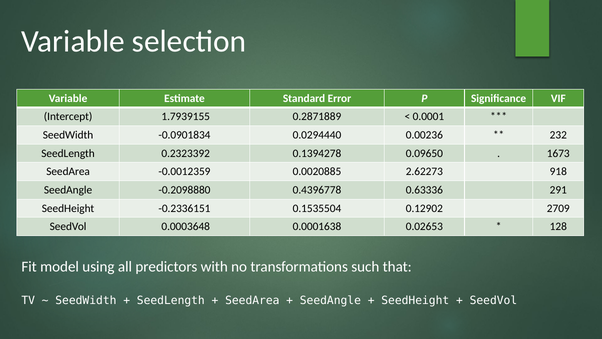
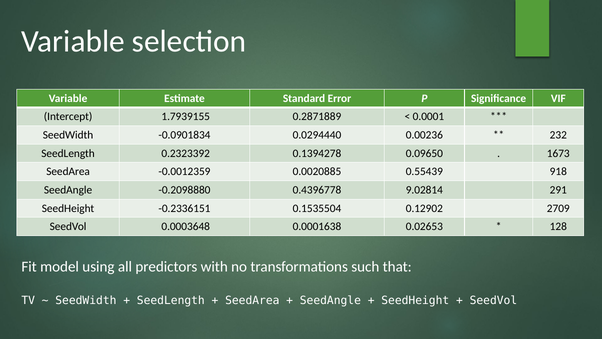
2.62273: 2.62273 -> 0.55439 (424, 172)
0.63336: 0.63336 -> 9.02814 (424, 190)
